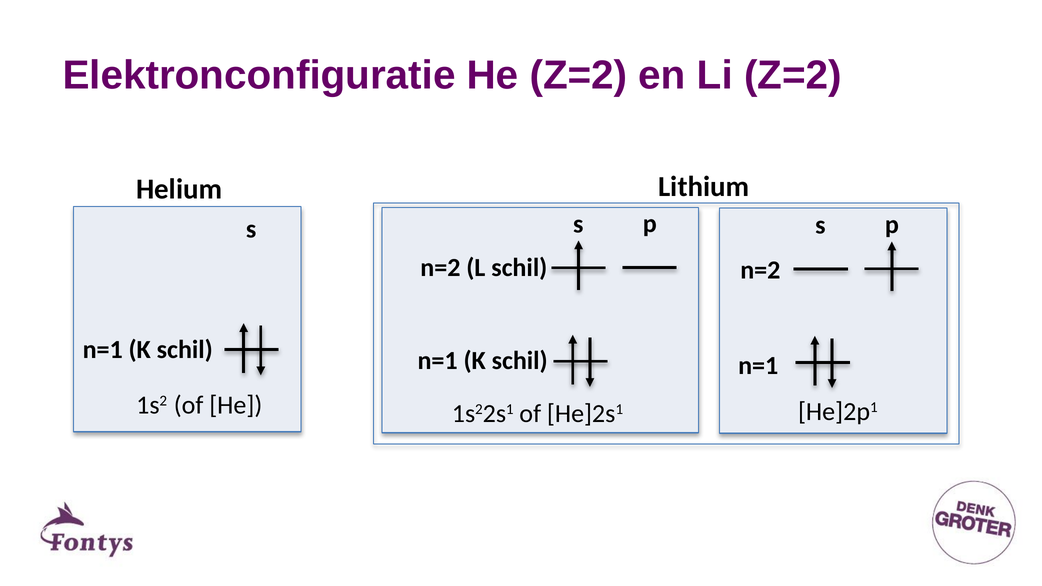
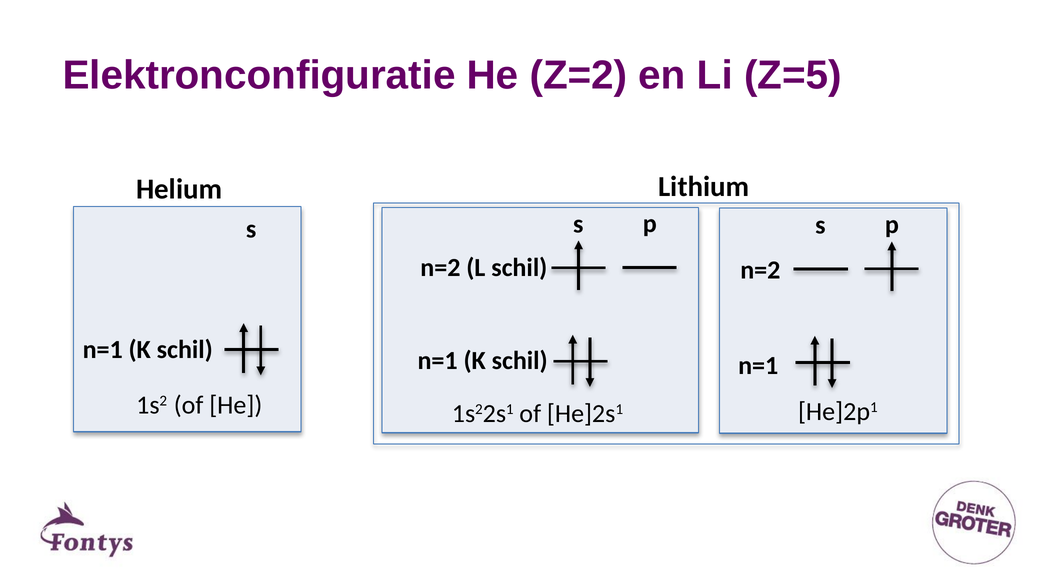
Li Z=2: Z=2 -> Z=5 (793, 75)
